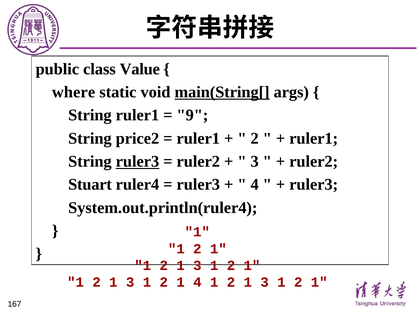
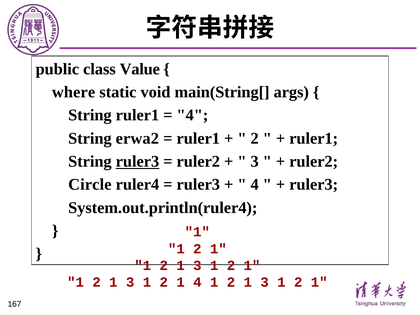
main(String[ underline: present -> none (222, 92)
9: 9 -> 4 (192, 115)
price2: price2 -> erwa2 (137, 138)
Stuart: Stuart -> Circle (90, 185)
